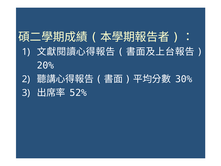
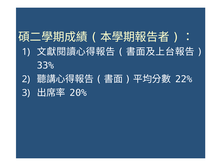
20%: 20% -> 33% (45, 65)
30%: 30% -> 22% (184, 79)
52%: 52% -> 20% (78, 93)
